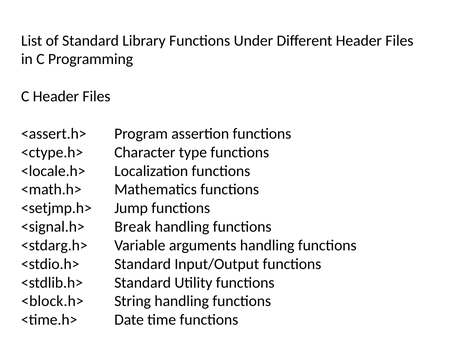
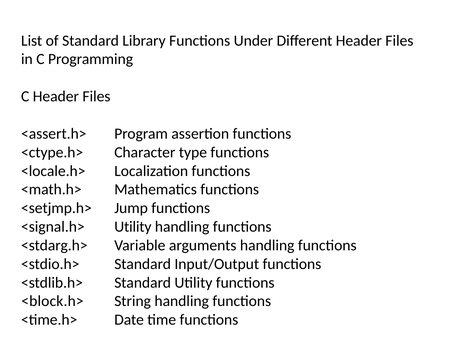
<signal.h> Break: Break -> Utility (133, 227)
